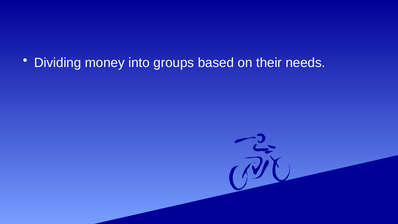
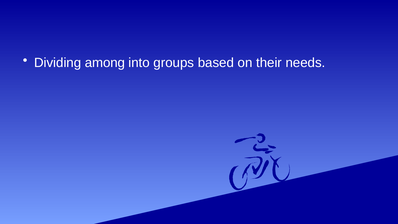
money: money -> among (105, 63)
